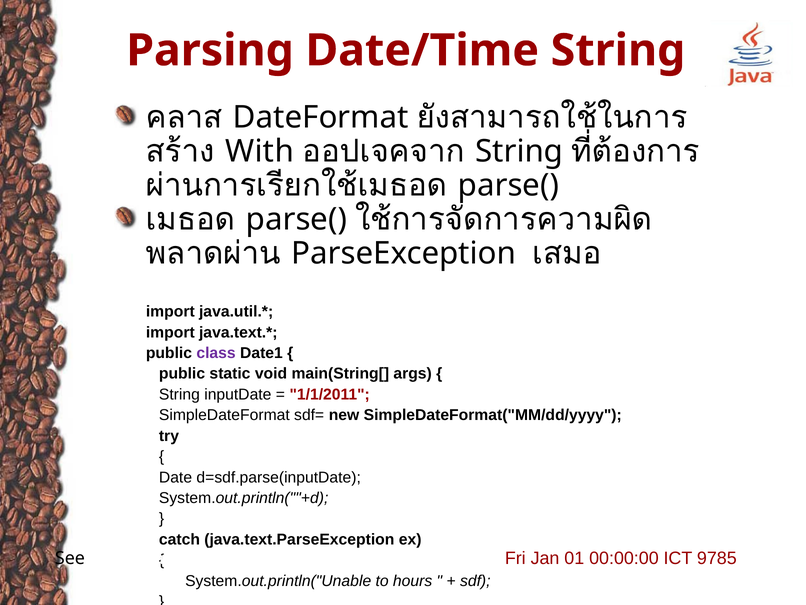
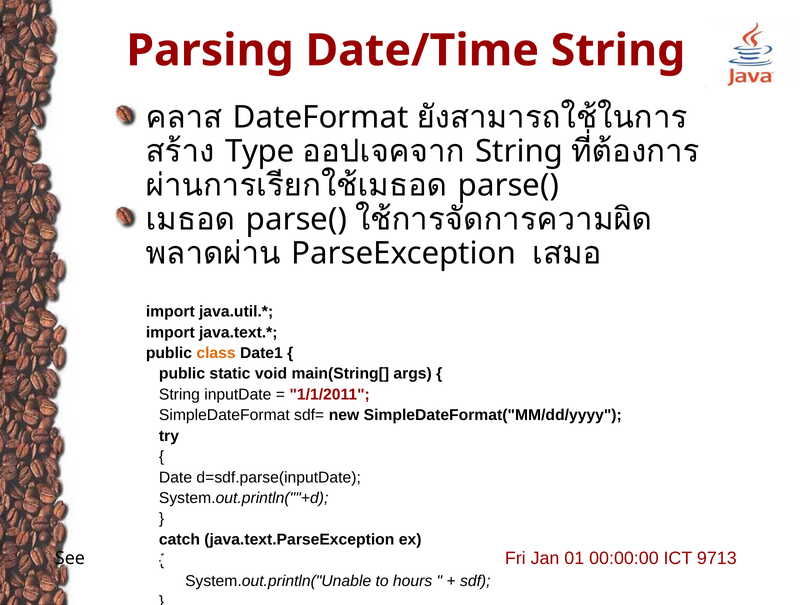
With: With -> Type (260, 151)
class colour: purple -> orange (216, 353)
9785: 9785 -> 9713 (717, 558)
